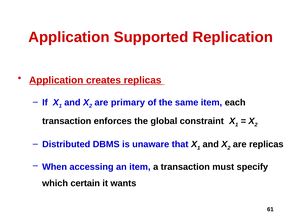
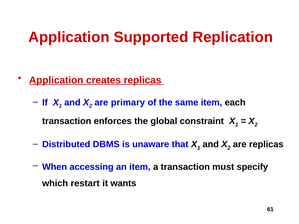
certain: certain -> restart (85, 183)
